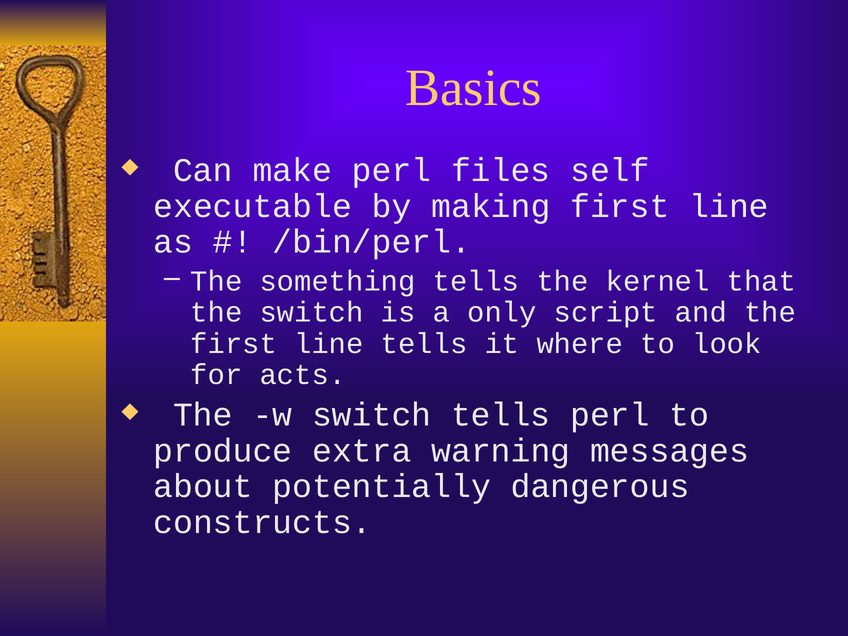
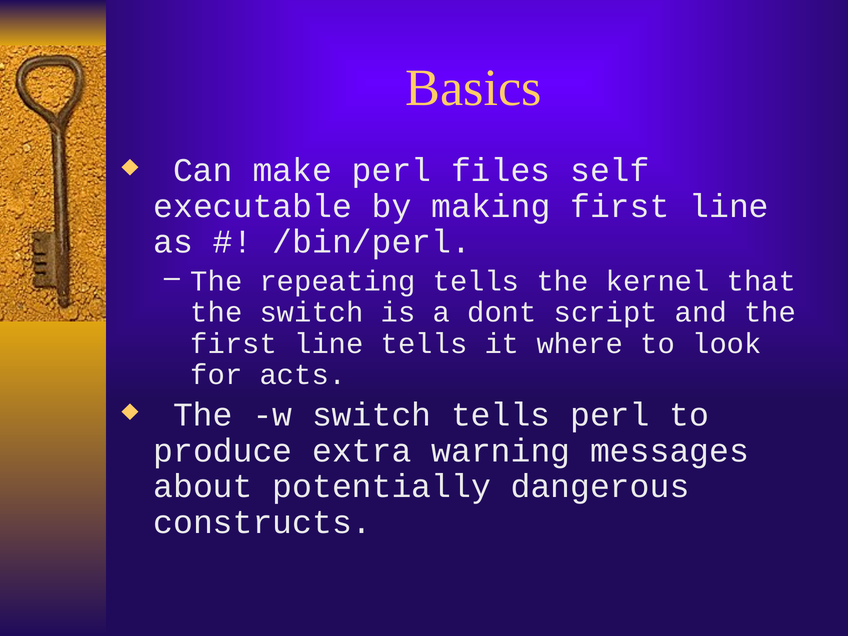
something: something -> repeating (338, 281)
only: only -> dont (502, 312)
